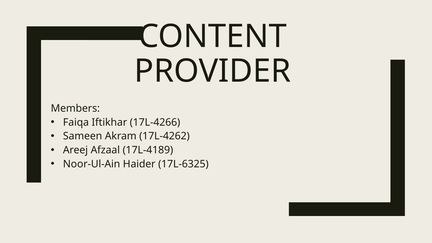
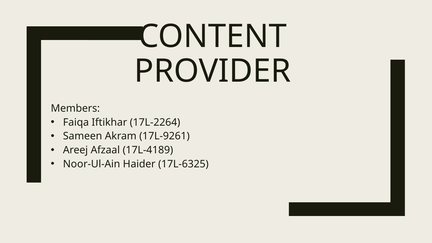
17L-4266: 17L-4266 -> 17L-2264 (155, 122)
17L-4262: 17L-4262 -> 17L-9261 (164, 136)
